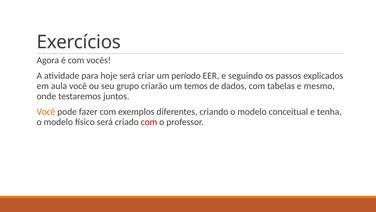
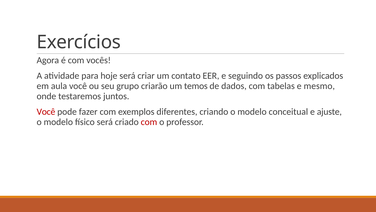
período: período -> contato (186, 76)
Você colour: orange -> red (46, 112)
tenha: tenha -> ajuste (329, 112)
